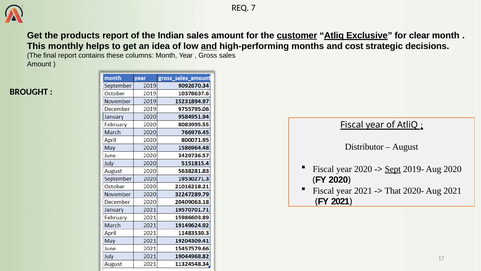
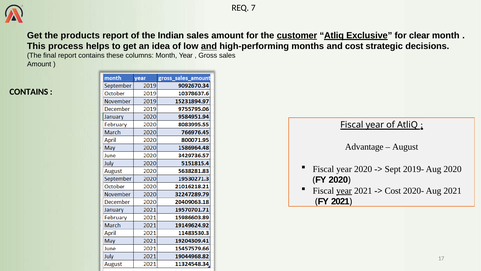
monthly: monthly -> process (66, 46)
BROUGHT: BROUGHT -> CONTAINS (29, 92)
Distributor: Distributor -> Advantage (364, 147)
Sept underline: present -> none (393, 169)
year underline: none -> present (344, 190)
That: That -> Cost (393, 190)
